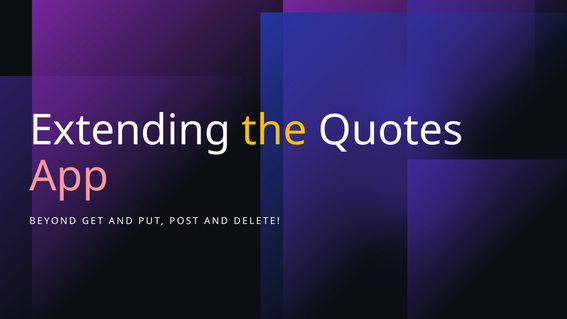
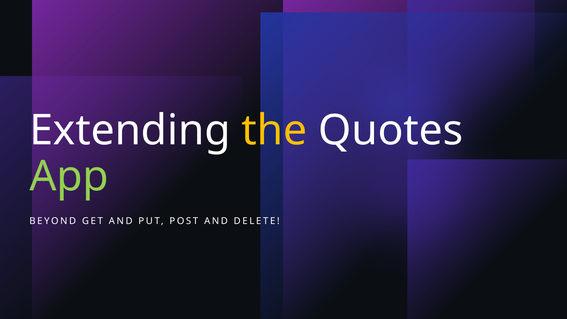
App colour: pink -> light green (69, 176)
